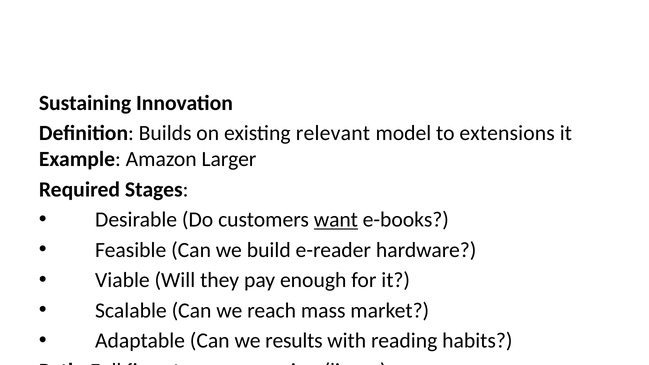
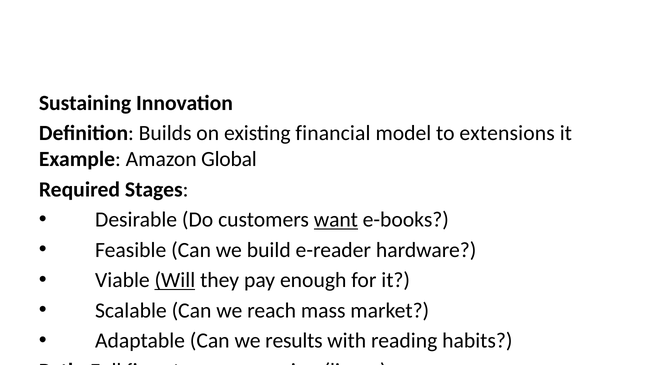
relevant: relevant -> financial (333, 133)
Larger: Larger -> Global (229, 159)
Will underline: none -> present (175, 280)
